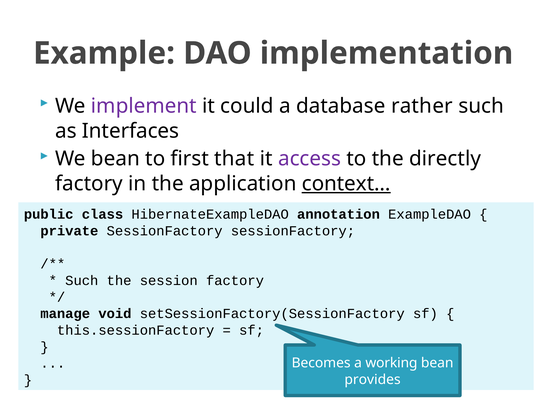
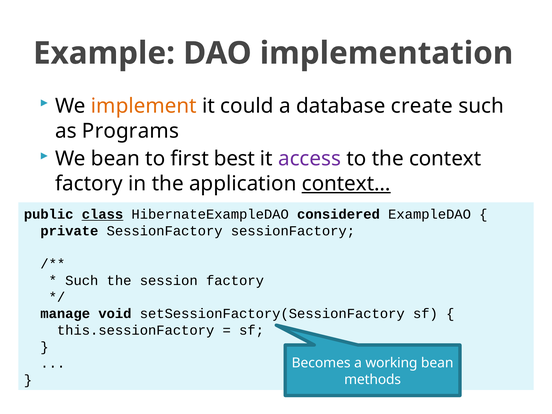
implement colour: purple -> orange (144, 106)
rather: rather -> create (422, 106)
Interfaces: Interfaces -> Programs (130, 131)
that: that -> best (234, 159)
directly: directly -> context (445, 159)
class underline: none -> present (103, 214)
annotation: annotation -> considered (338, 214)
provides: provides -> methods (373, 380)
